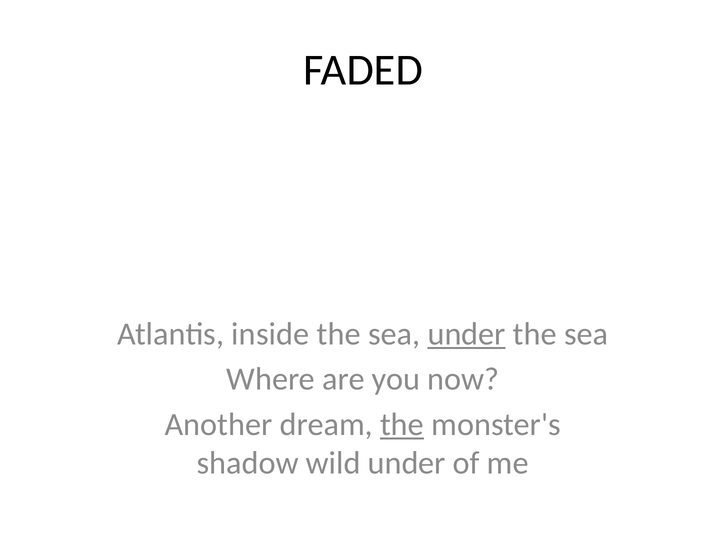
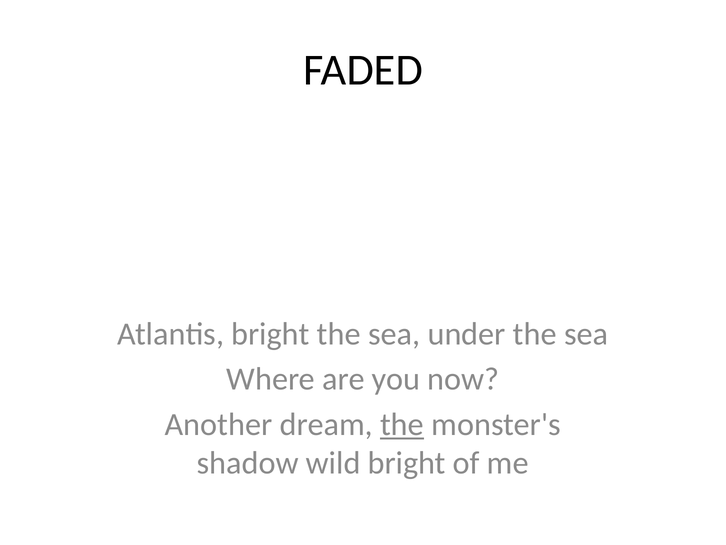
Atlantis inside: inside -> bright (271, 334)
under underline: present -> none (467, 334)
wild under: under -> bright (407, 463)
